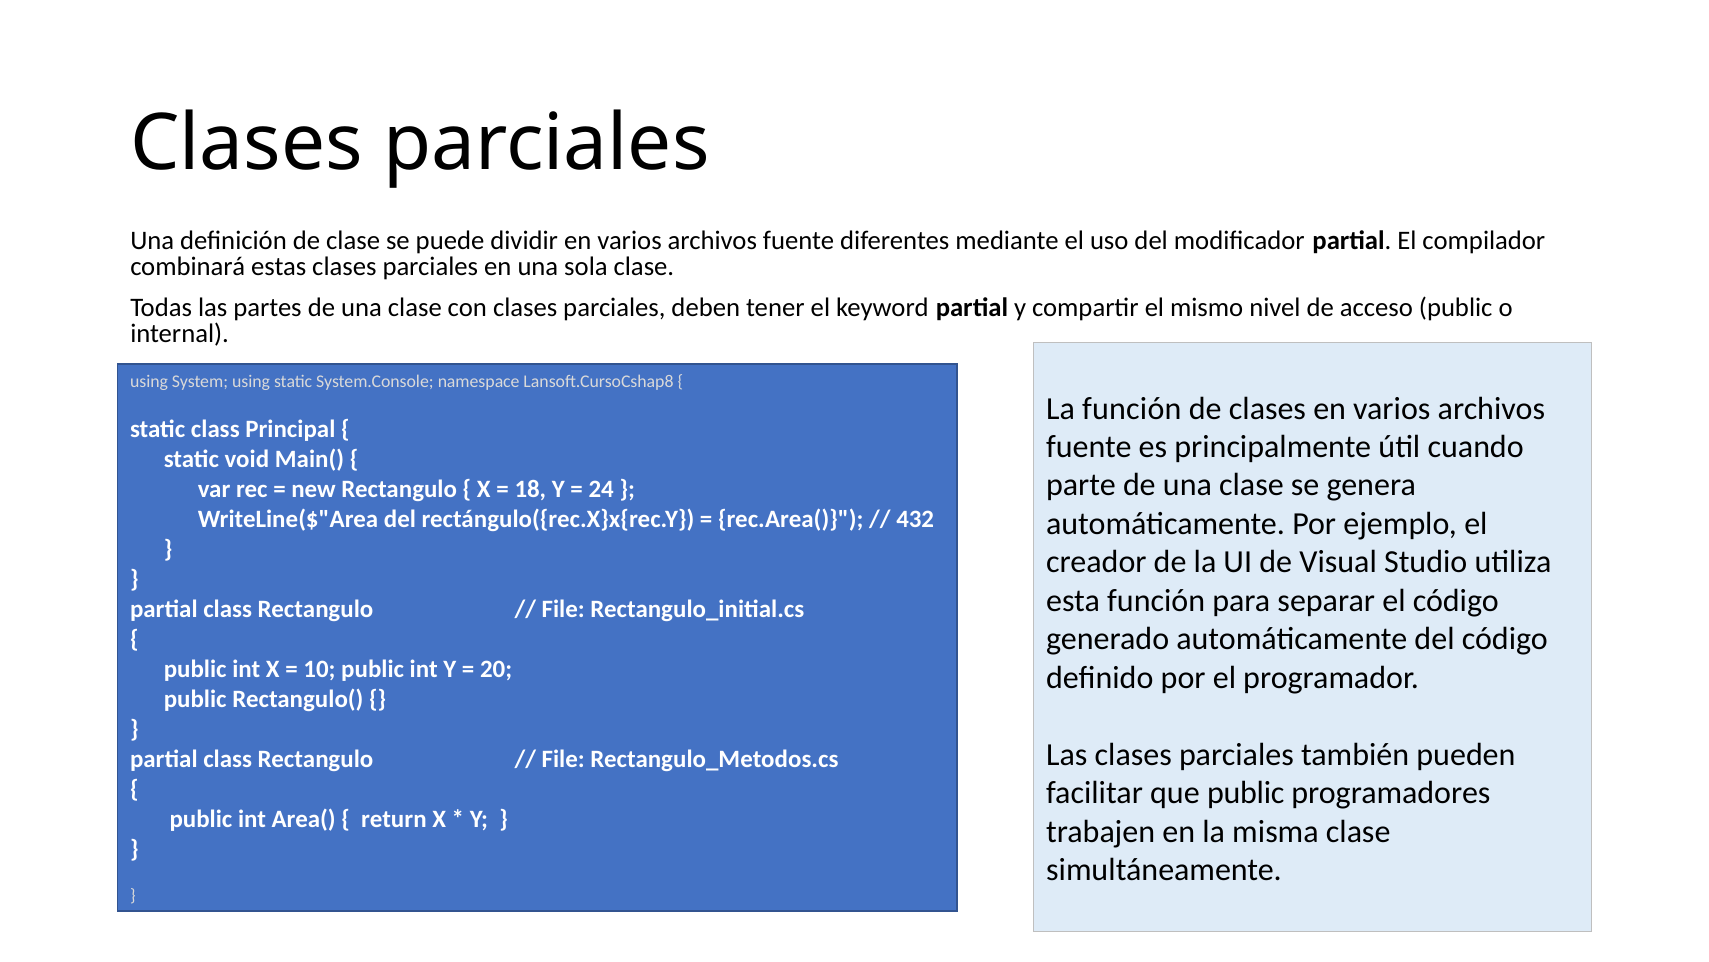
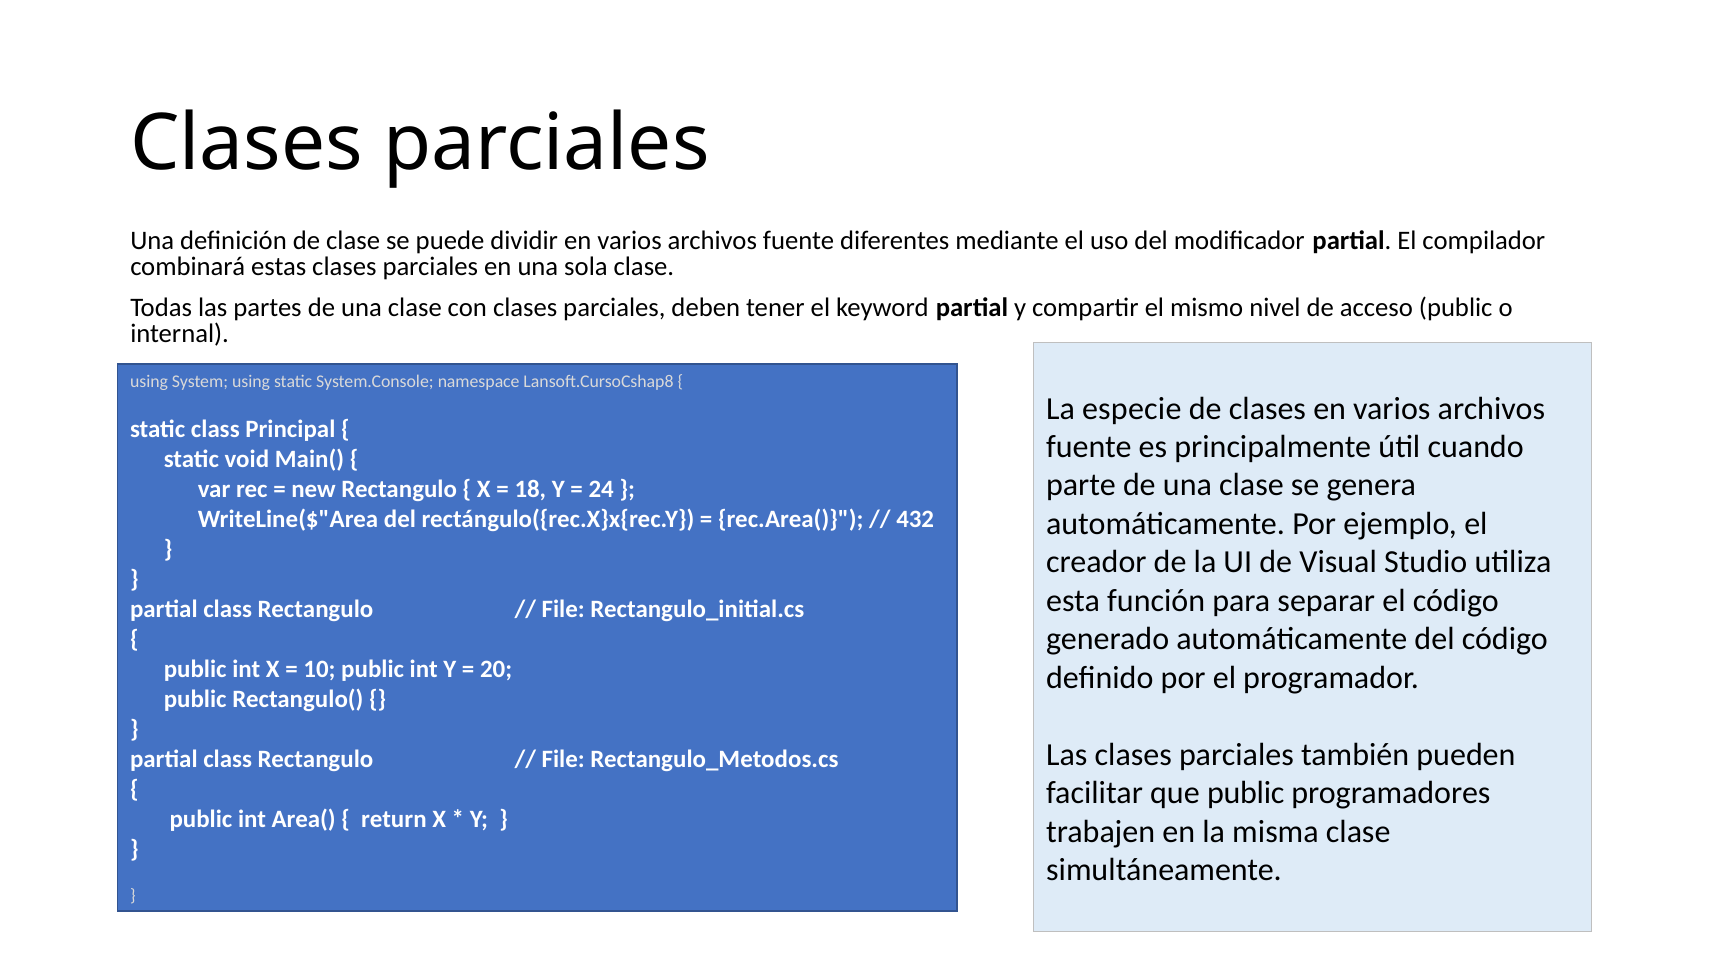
La función: función -> especie (1132, 408)
